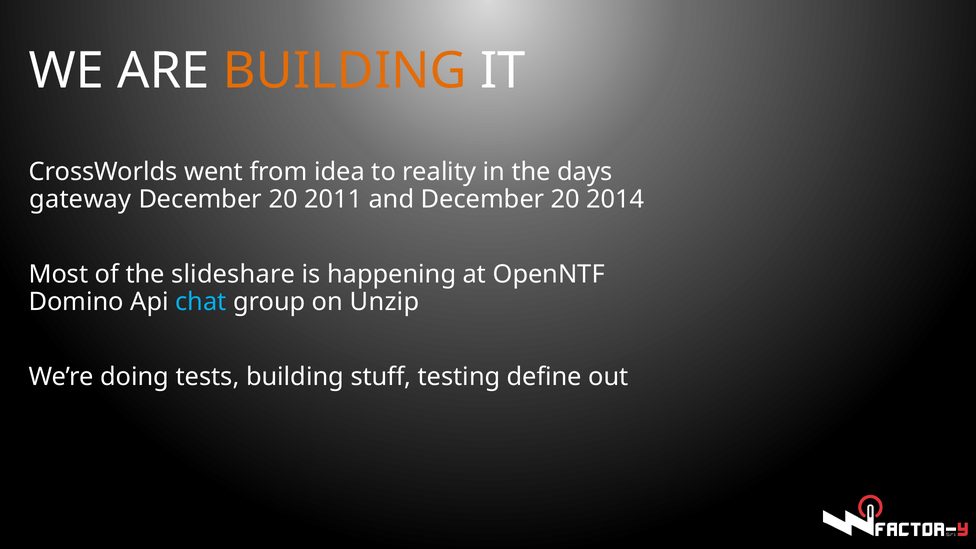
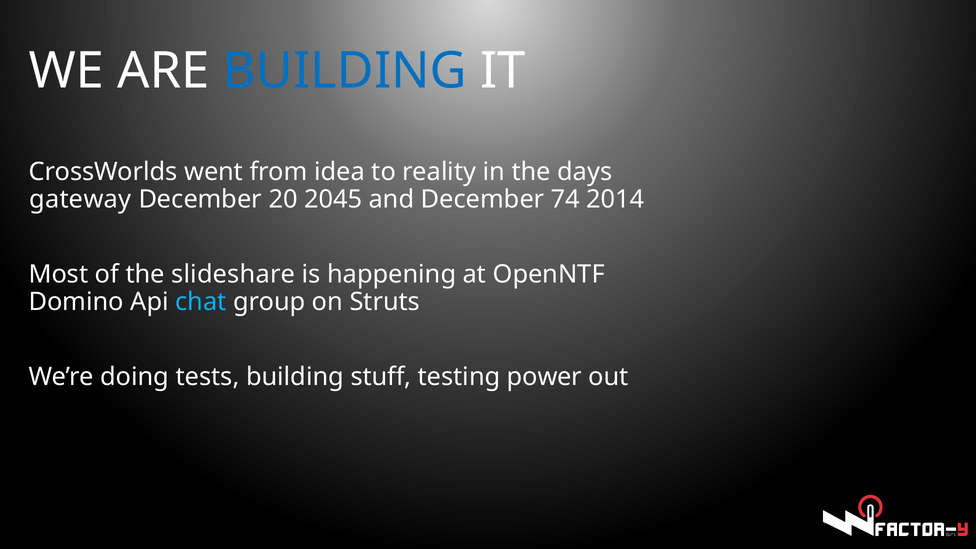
BUILDING colour: orange -> blue (345, 71)
2011: 2011 -> 2045 (333, 199)
and December 20: 20 -> 74 (565, 199)
Unzip: Unzip -> Struts (385, 302)
define: define -> power (544, 377)
